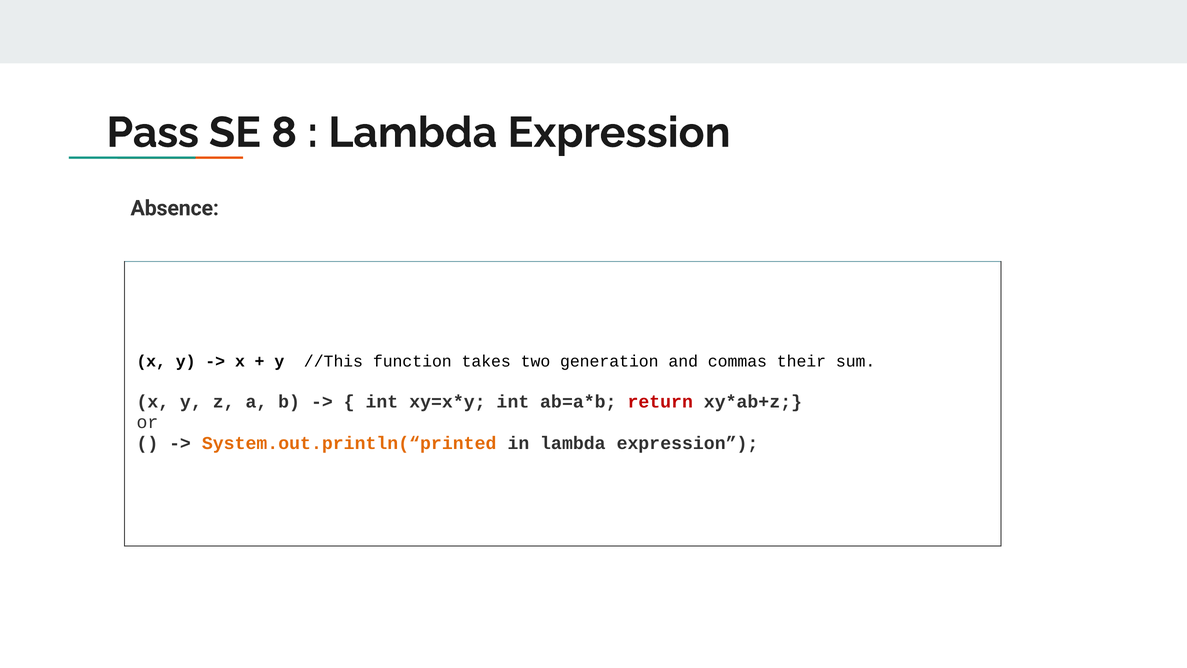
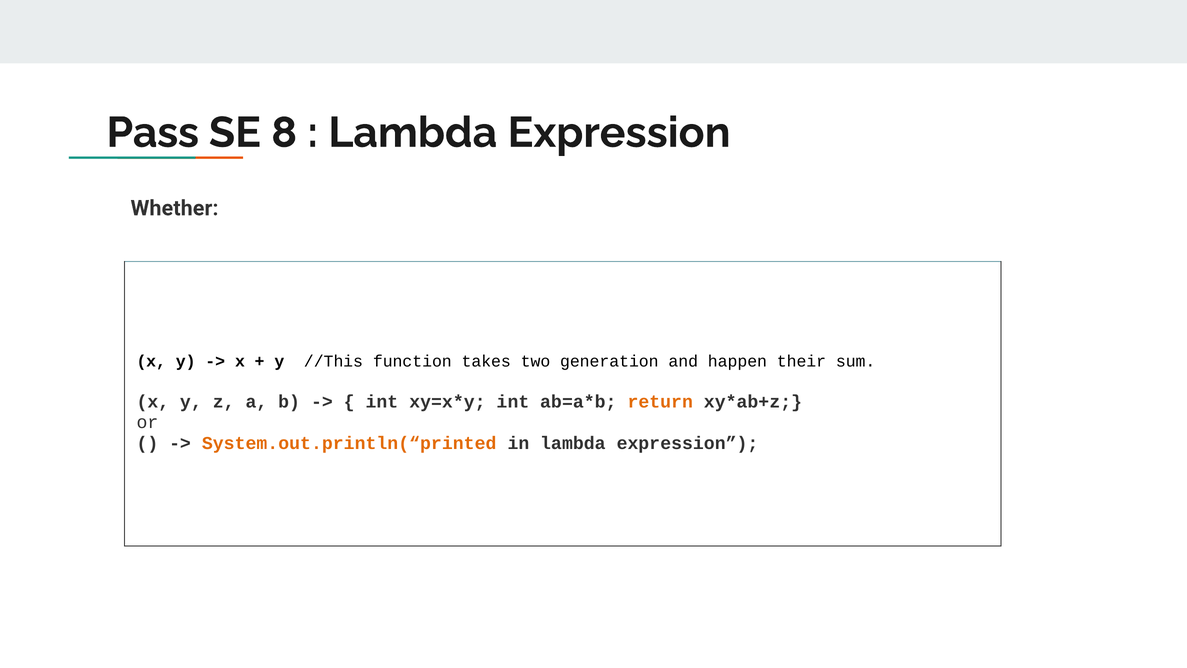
Absence: Absence -> Whether (175, 208)
commas: commas -> happen (737, 361)
return colour: red -> orange (660, 401)
